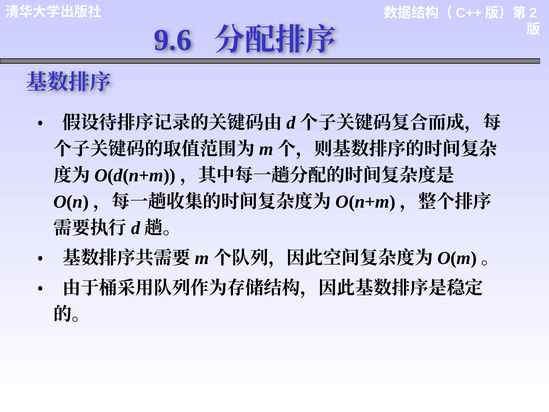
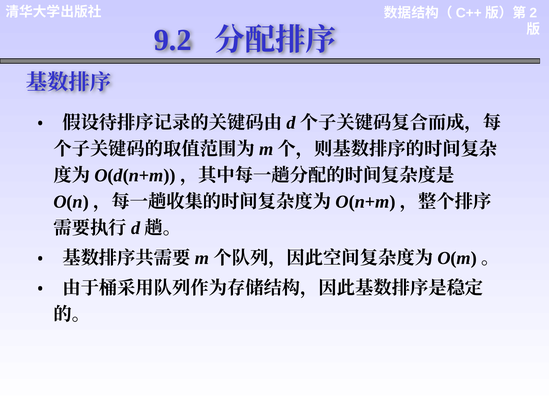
9.6: 9.6 -> 9.2 (173, 40)
